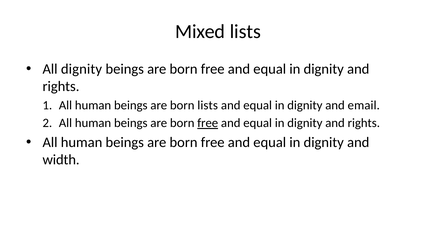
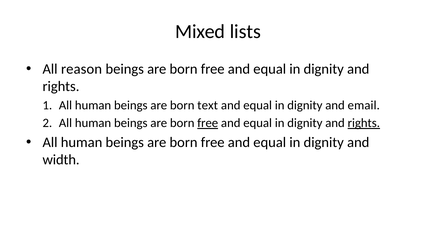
All dignity: dignity -> reason (81, 69)
born lists: lists -> text (208, 105)
rights underline: none -> present (364, 123)
